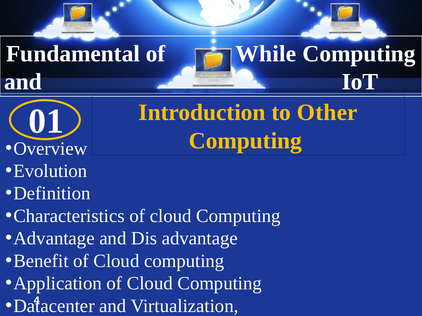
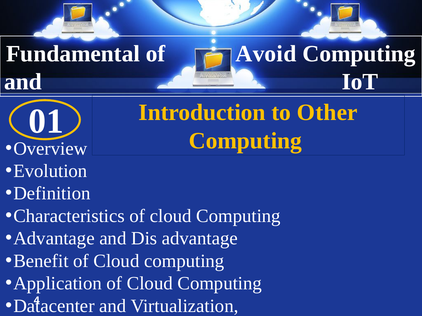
While: While -> Avoid (266, 54)
